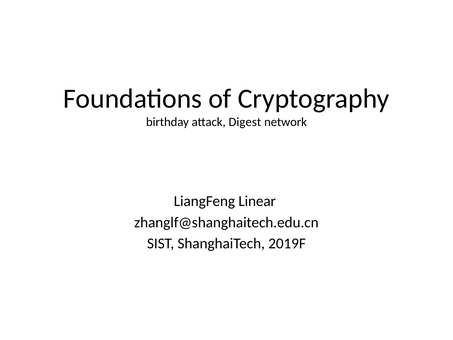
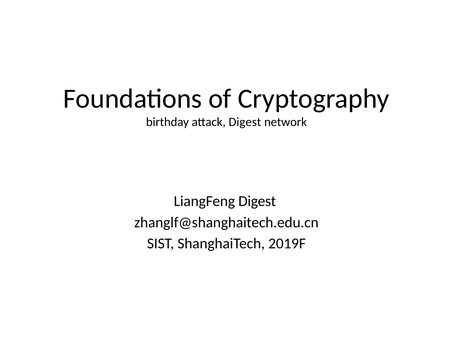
LiangFeng Linear: Linear -> Digest (257, 201)
